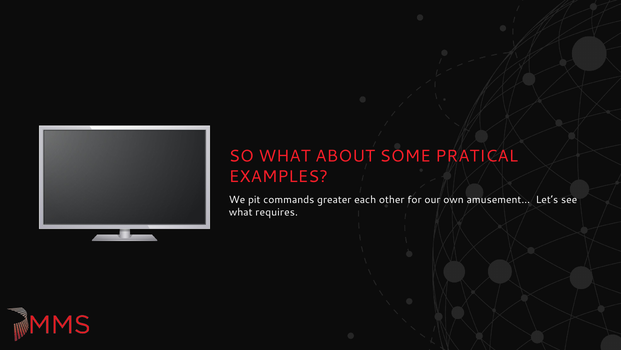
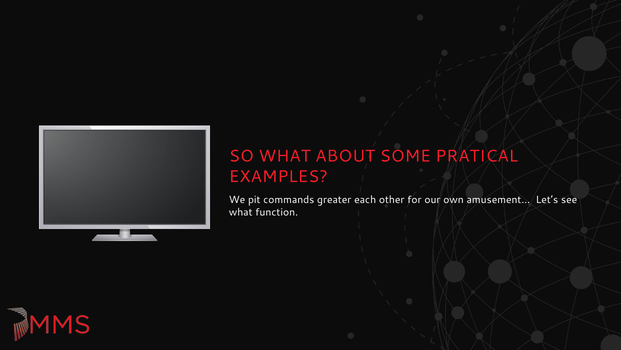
requires: requires -> function (277, 212)
